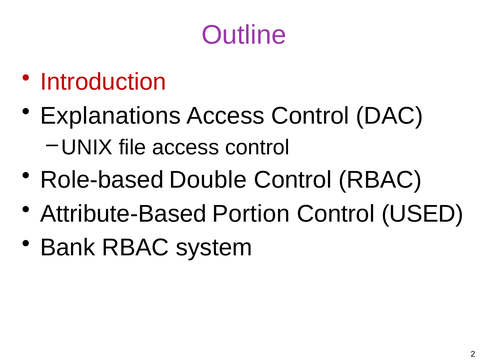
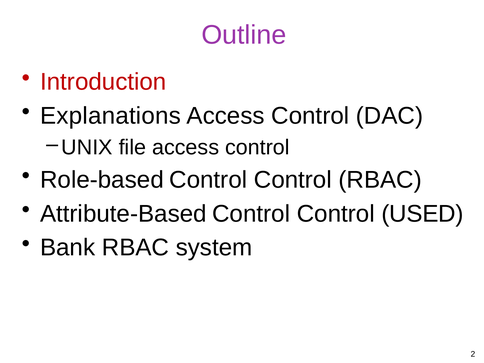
Role-based Double: Double -> Control (208, 180)
Attribute-Based Portion: Portion -> Control (251, 214)
